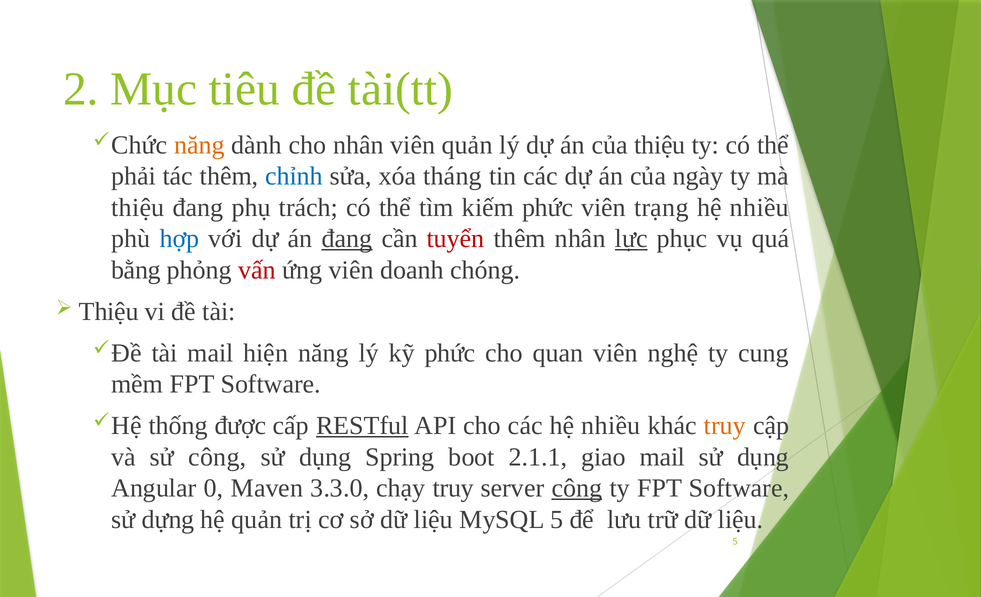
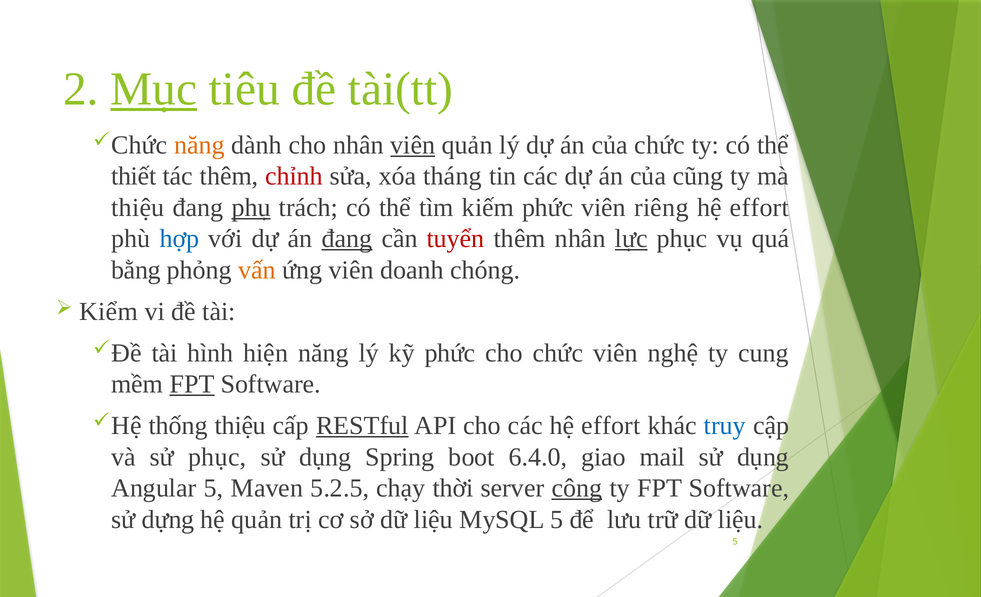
Mục underline: none -> present (154, 89)
viên underline: none -> present (413, 145)
của thiệu: thiệu -> chức (660, 145)
phải: phải -> thiết (134, 176)
chỉnh colour: blue -> red (294, 176)
ngày: ngày -> cũng (698, 176)
phụ underline: none -> present (251, 208)
trạng: trạng -> riêng (661, 208)
nhiều: nhiều -> effort (759, 208)
vấn colour: red -> orange (257, 270)
Thiệu: Thiệu -> Kiểm (109, 312)
tài mail: mail -> hình (210, 353)
cho quan: quan -> chức (558, 353)
FPT underline: none -> present (192, 384)
thống được: được -> thiệu (240, 426)
các hệ nhiều: nhiều -> effort (611, 426)
truy colour: orange -> blue (725, 426)
sử công: công -> phục (217, 457)
2.1.1: 2.1.1 -> 6.4.0 (538, 457)
Angular 0: 0 -> 5 (214, 488)
3.3.0: 3.3.0 -> 5.2.5 (340, 488)
chạy truy: truy -> thời (453, 488)
